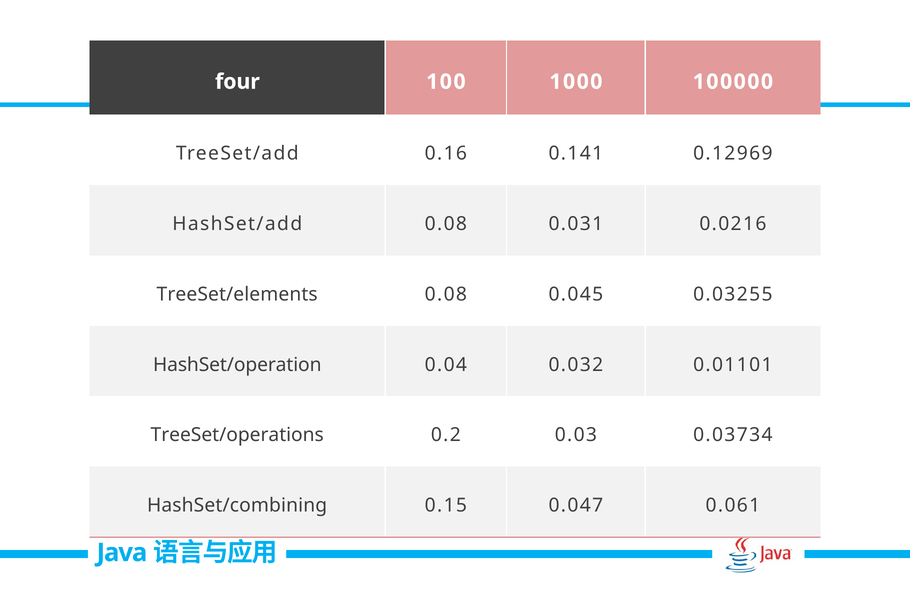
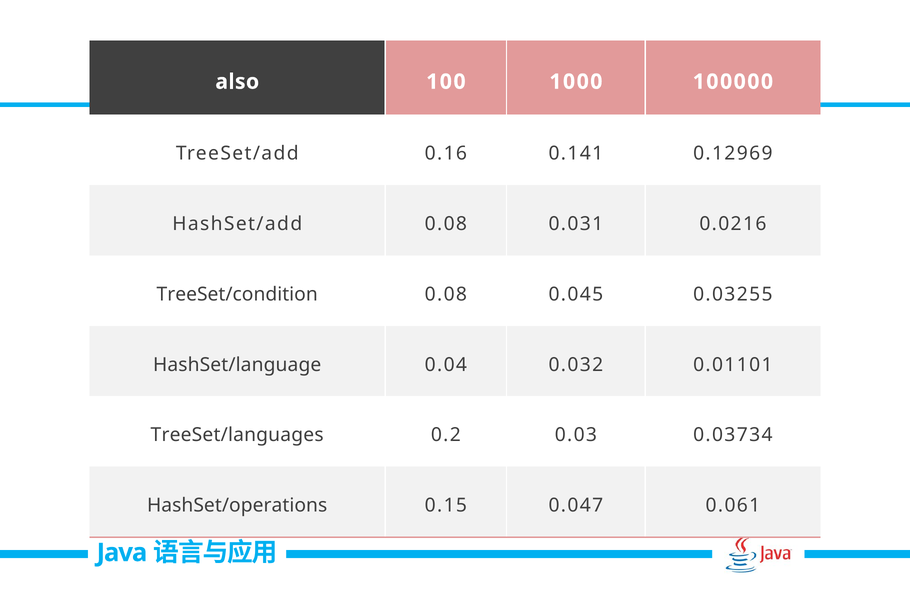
four: four -> also (237, 82)
TreeSet/elements: TreeSet/elements -> TreeSet/condition (237, 294)
HashSet/operation: HashSet/operation -> HashSet/language (237, 364)
TreeSet/operations: TreeSet/operations -> TreeSet/languages (237, 435)
HashSet/combining: HashSet/combining -> HashSet/operations (237, 505)
